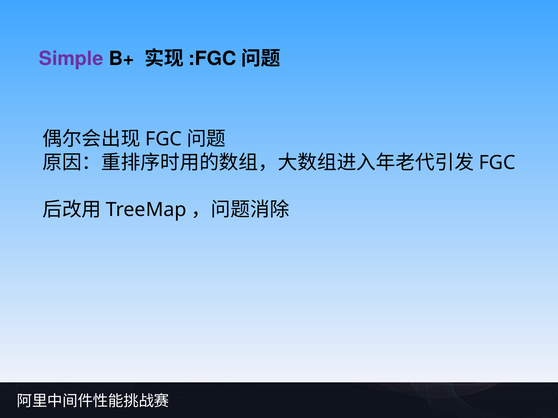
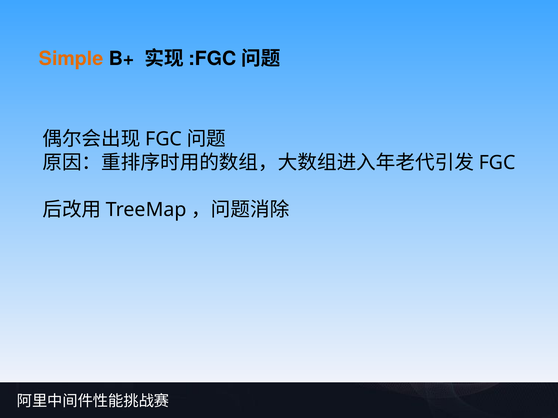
Simple colour: purple -> orange (71, 59)
